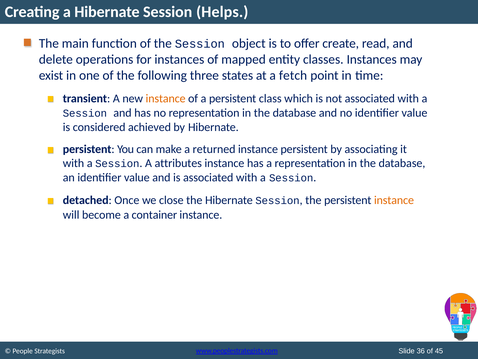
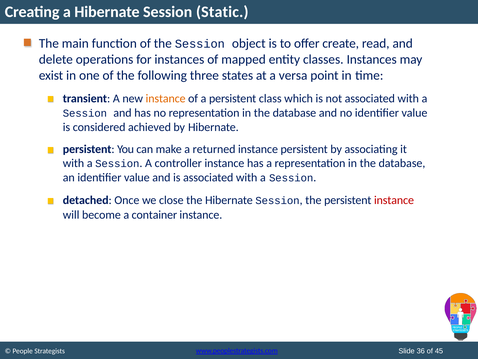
Helps: Helps -> Static (222, 12)
fetch: fetch -> versa (293, 75)
attributes: attributes -> controller (178, 163)
instance colour: orange -> red (394, 200)
